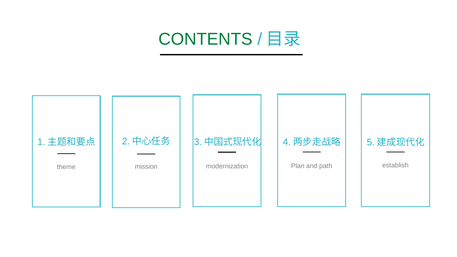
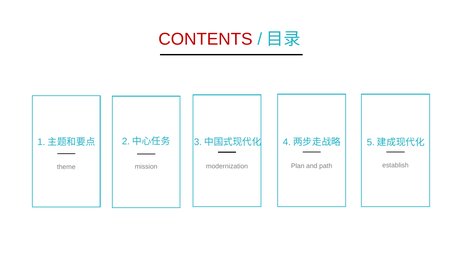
CONTENTS colour: green -> red (205, 39)
